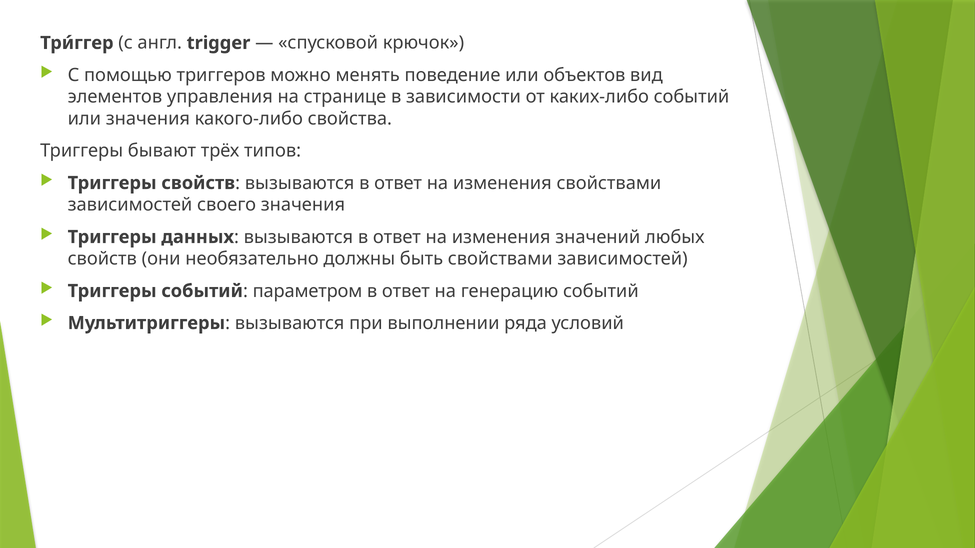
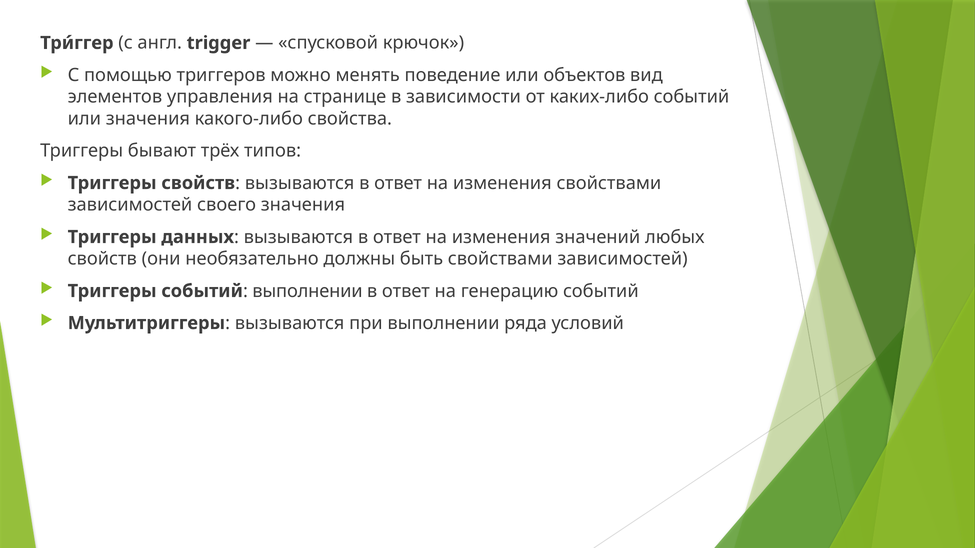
параметром: параметром -> выполнении (308, 291)
